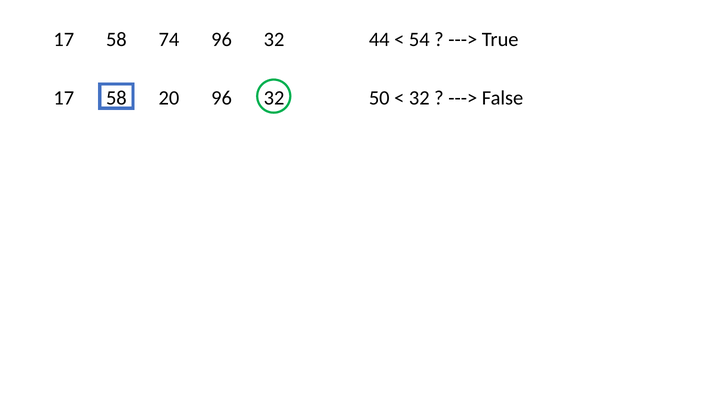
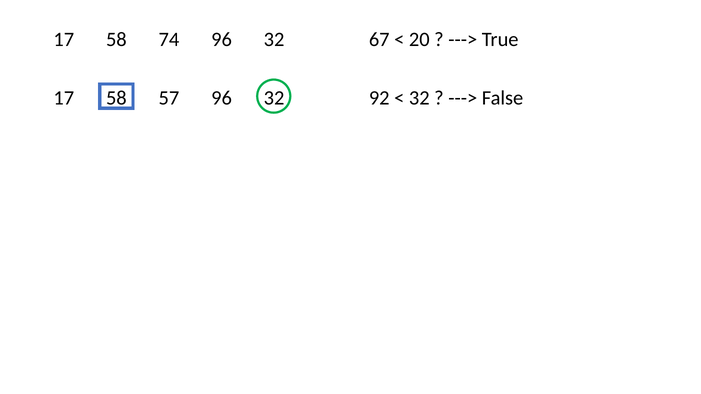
44: 44 -> 67 (379, 39)
54: 54 -> 20 (419, 39)
20: 20 -> 57 (169, 98)
50: 50 -> 92 (379, 98)
